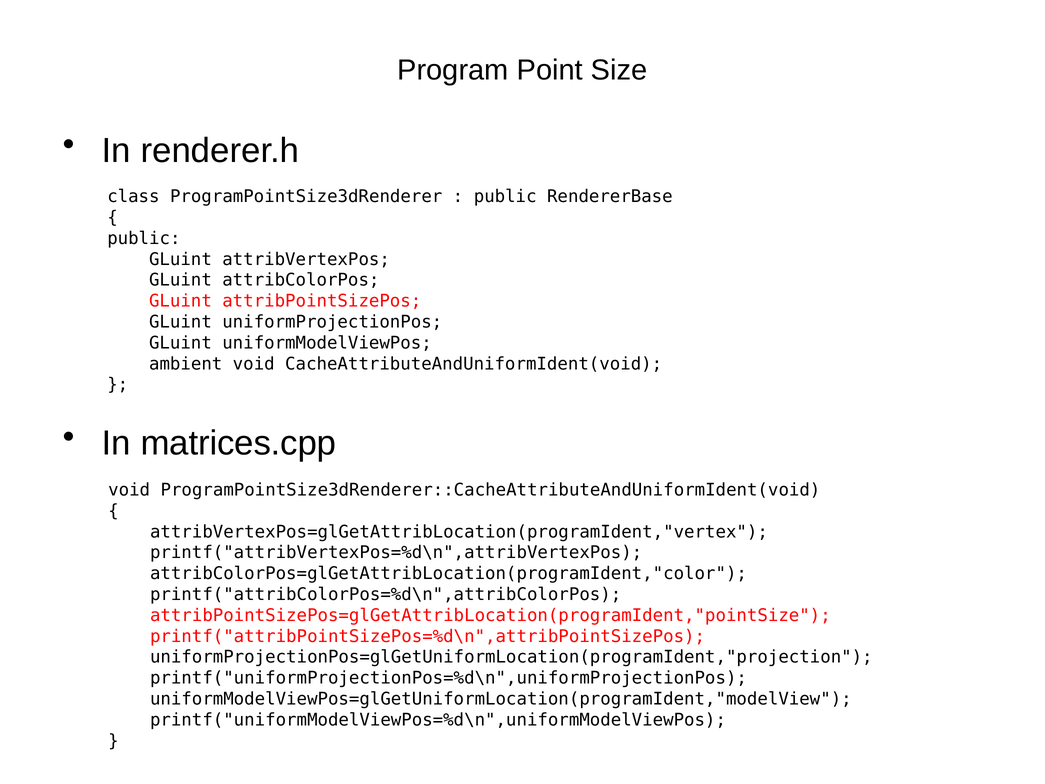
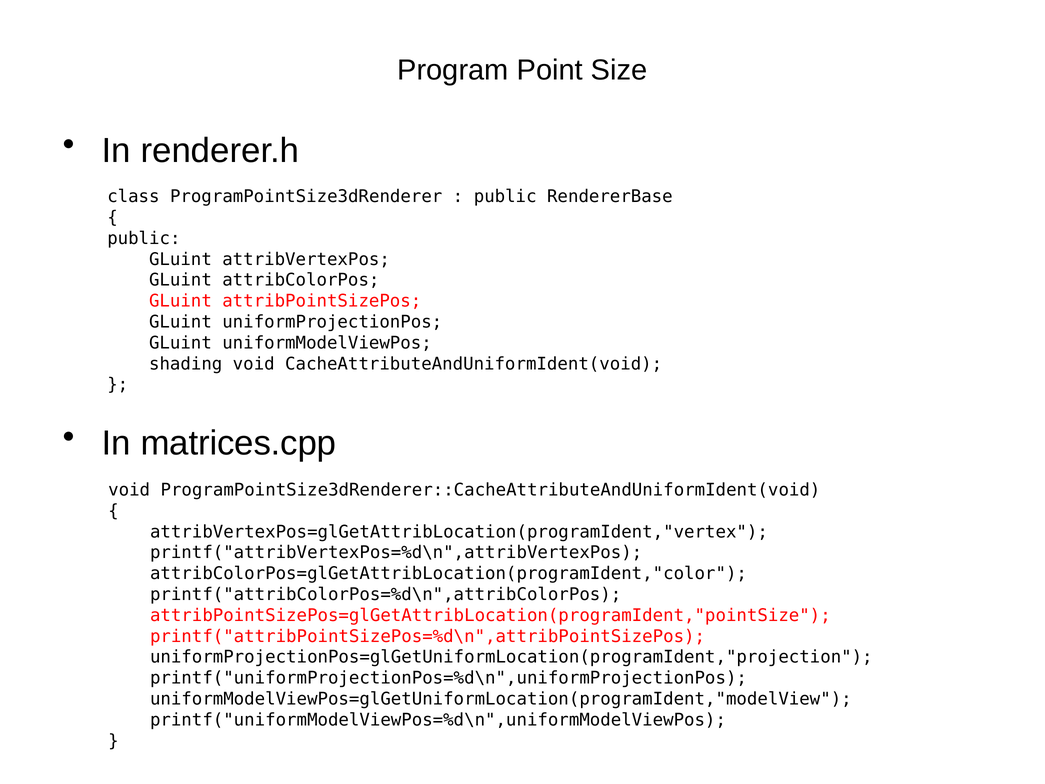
ambient: ambient -> shading (186, 364)
